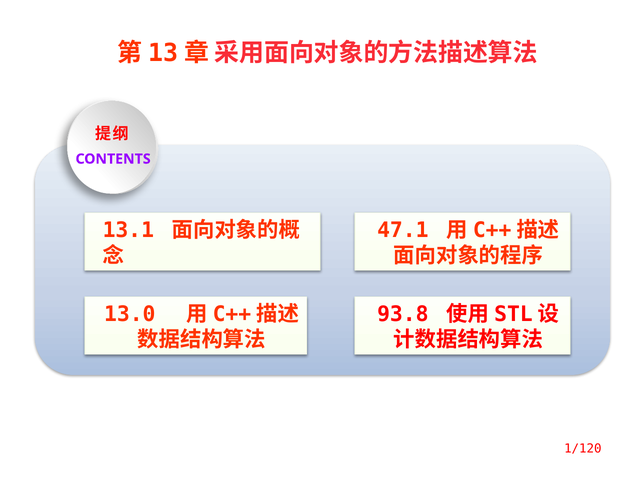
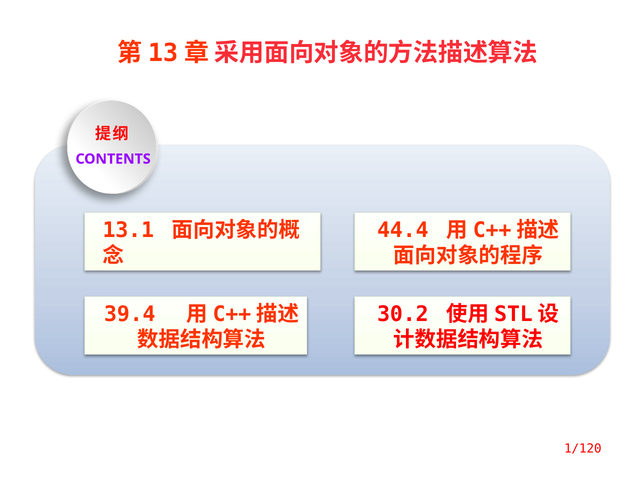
47.1: 47.1 -> 44.4 (403, 230)
13.0: 13.0 -> 39.4 (130, 314)
93.8: 93.8 -> 30.2 (403, 314)
